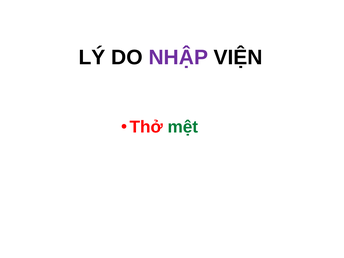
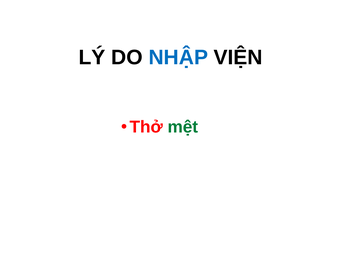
NHẬP colour: purple -> blue (178, 57)
